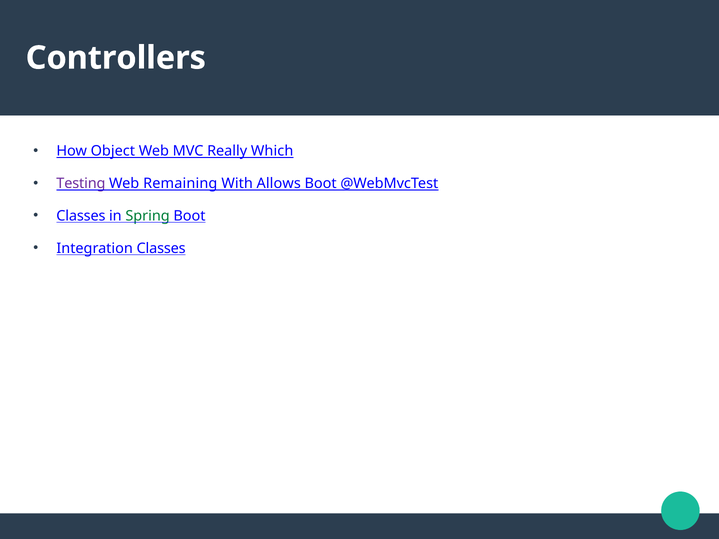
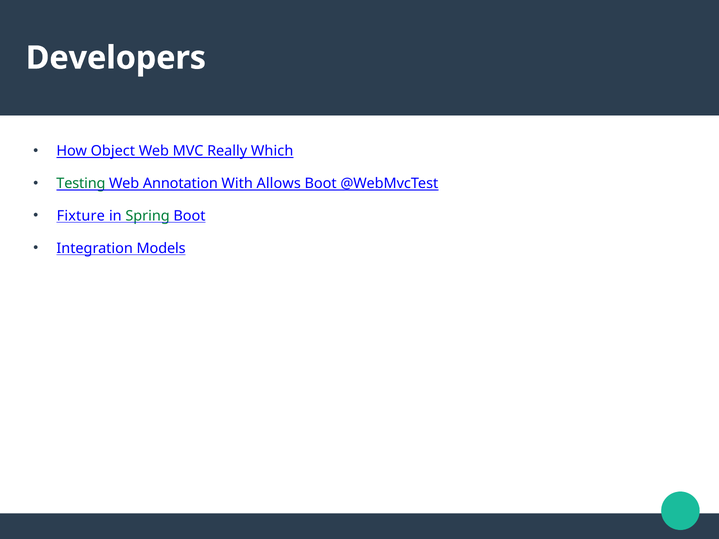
Controllers: Controllers -> Developers (116, 58)
Testing colour: purple -> green (81, 183)
Remaining: Remaining -> Annotation (180, 183)
Classes: Classes -> Fixture (81, 216)
Integration Classes: Classes -> Models (161, 248)
